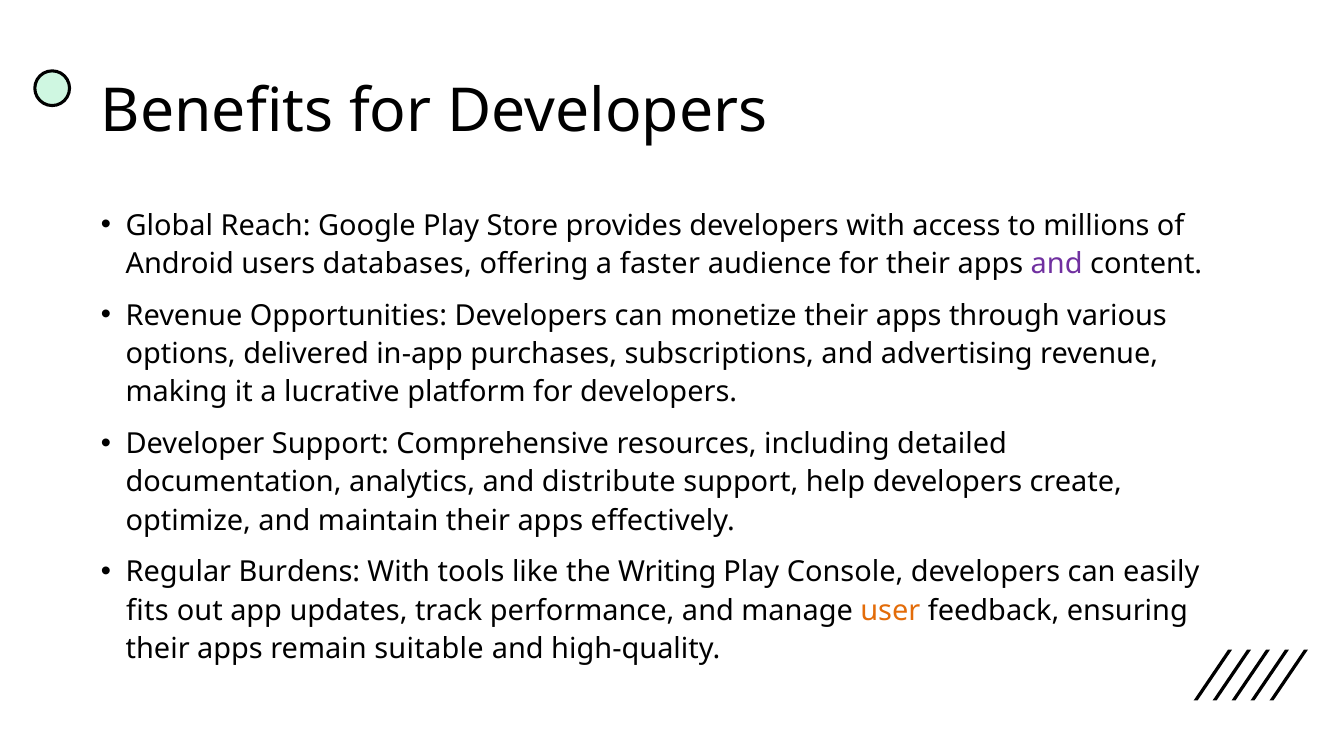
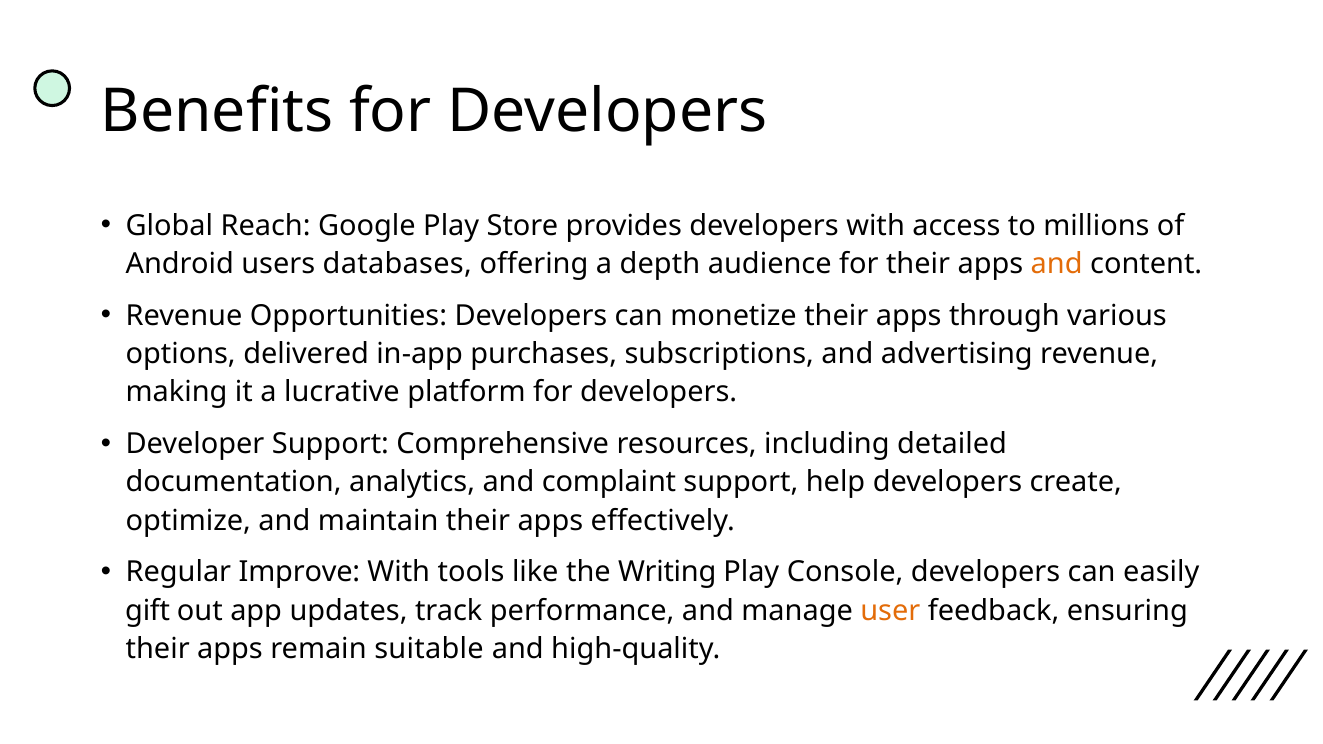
faster: faster -> depth (660, 264)
and colour: purple -> orange (1057, 264)
distribute: distribute -> complaint (609, 482)
Burdens: Burdens -> Improve (299, 573)
fits: fits -> gift (148, 611)
